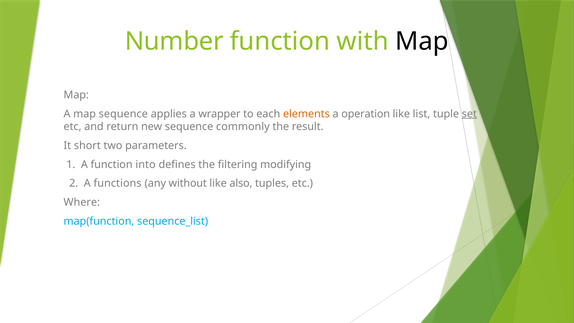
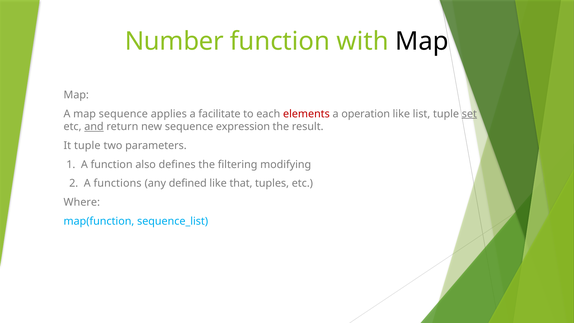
wrapper: wrapper -> facilitate (219, 114)
elements colour: orange -> red (306, 114)
and underline: none -> present (94, 127)
commonly: commonly -> expression (243, 127)
It short: short -> tuple (87, 146)
into: into -> also (146, 164)
without: without -> defined (188, 183)
also: also -> that (241, 183)
